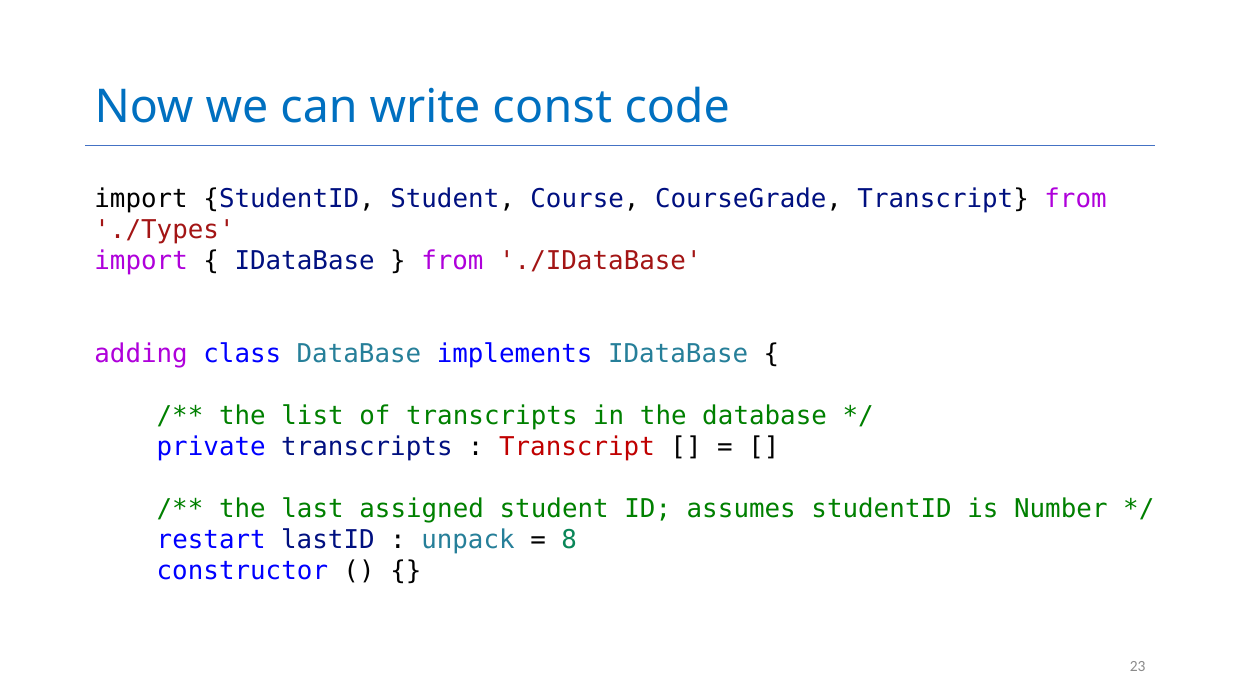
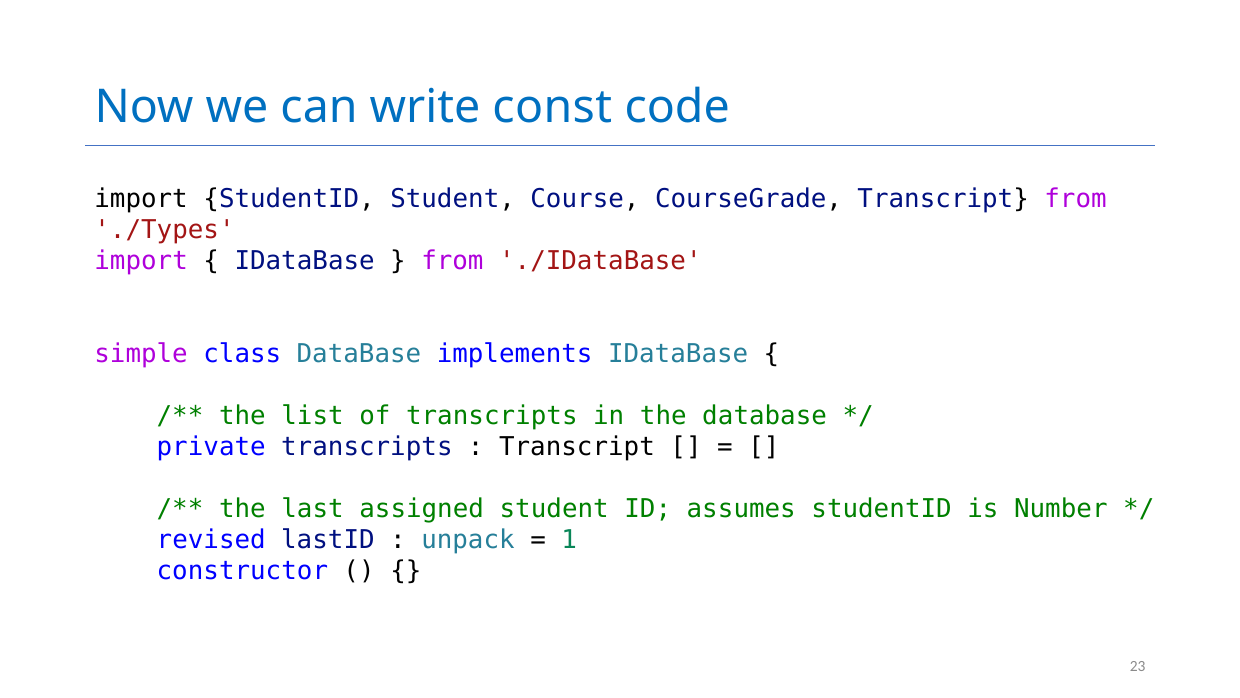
adding: adding -> simple (141, 354)
Transcript colour: red -> black (577, 447)
restart: restart -> revised (211, 540)
8: 8 -> 1 (569, 540)
